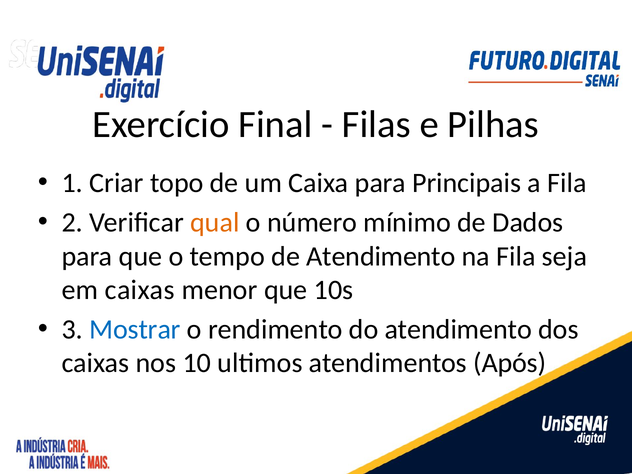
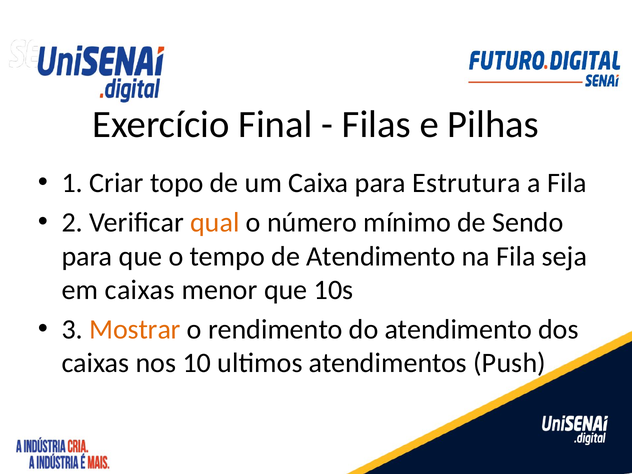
Principais: Principais -> Estrutura (466, 183)
Dados: Dados -> Sendo (528, 223)
Mostrar colour: blue -> orange (135, 329)
Após: Após -> Push (510, 363)
